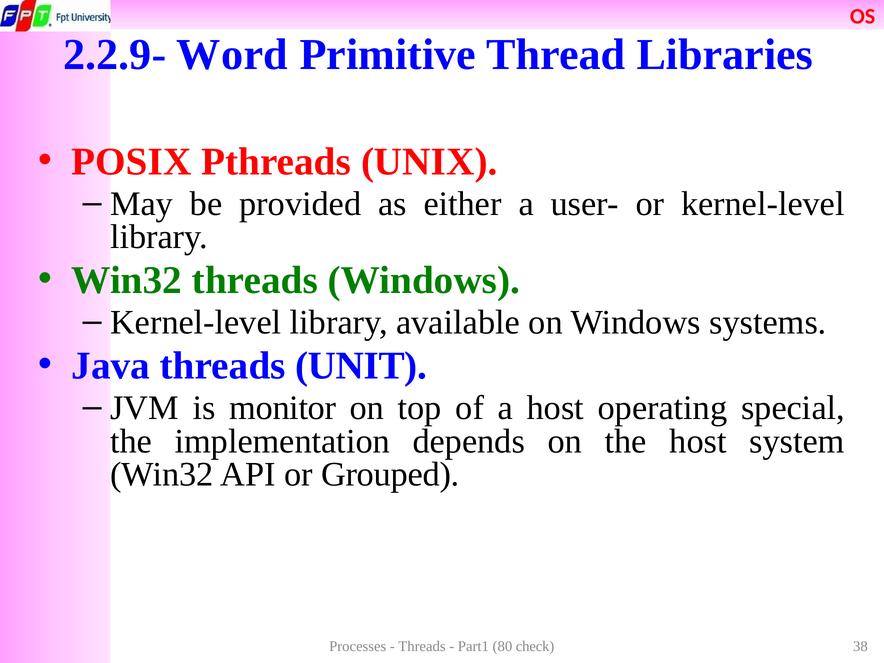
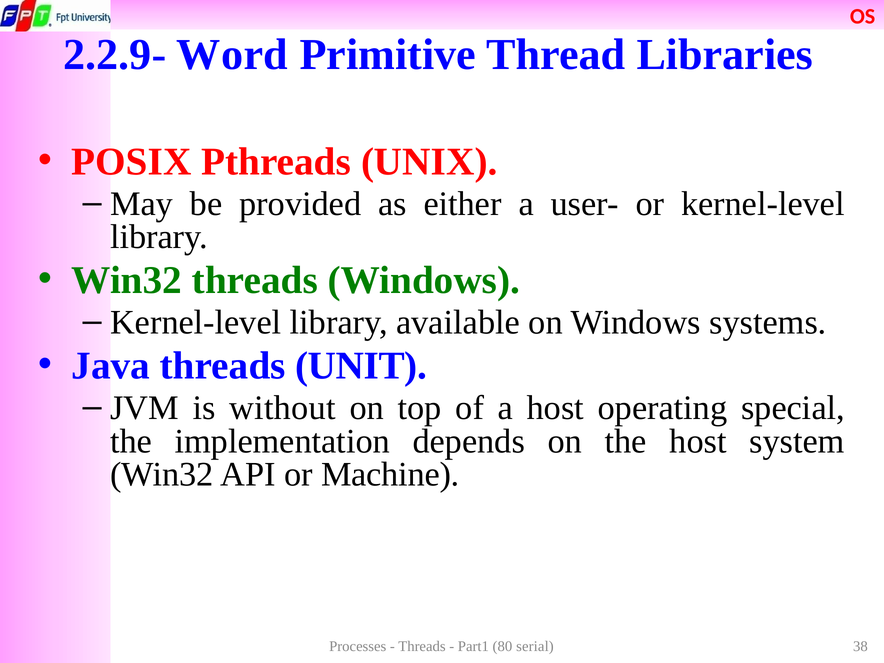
monitor: monitor -> without (283, 408)
Grouped: Grouped -> Machine (390, 474)
check: check -> serial (535, 646)
